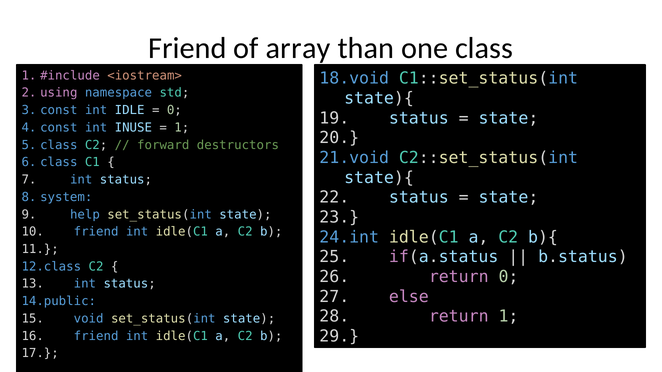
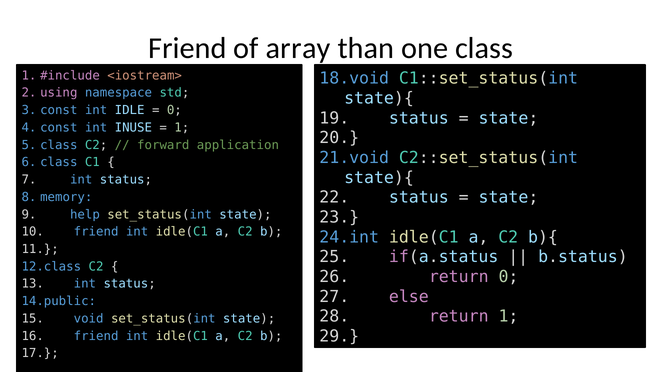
destructors: destructors -> application (238, 145)
system: system -> memory (66, 197)
